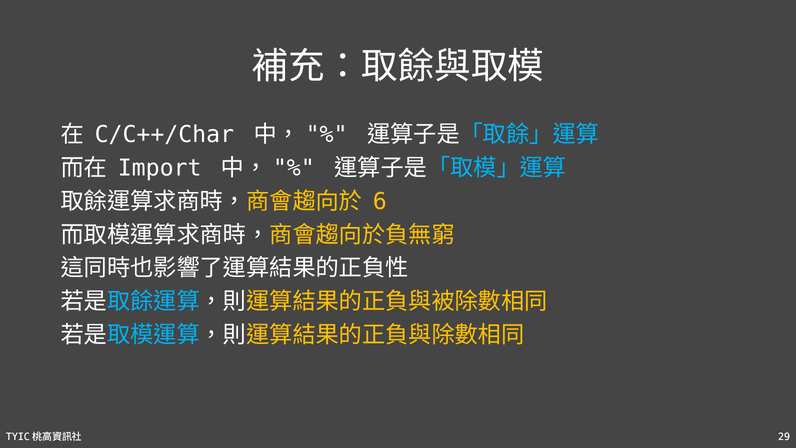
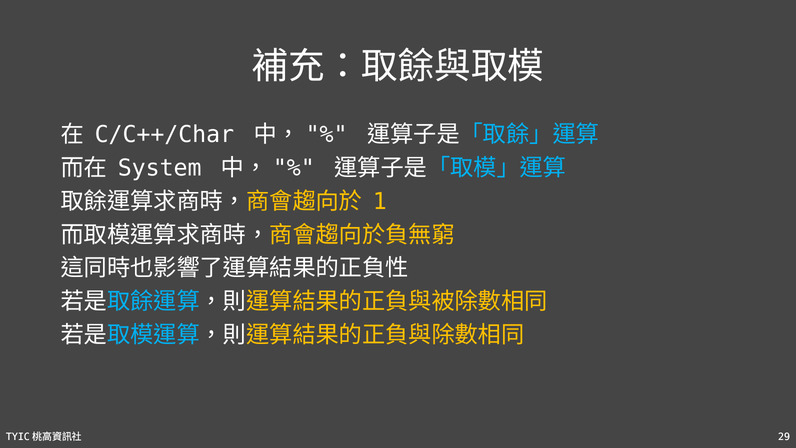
Import: Import -> System (160, 168)
6: 6 -> 1 (380, 201)
